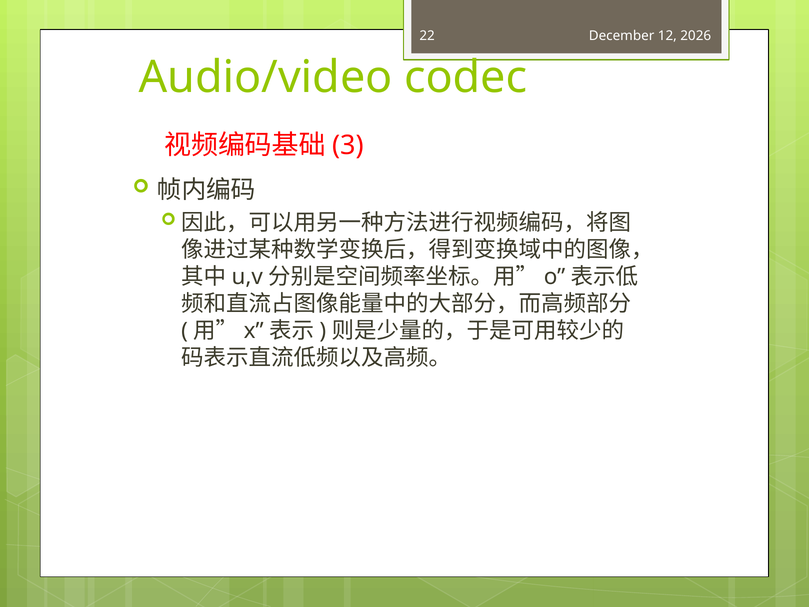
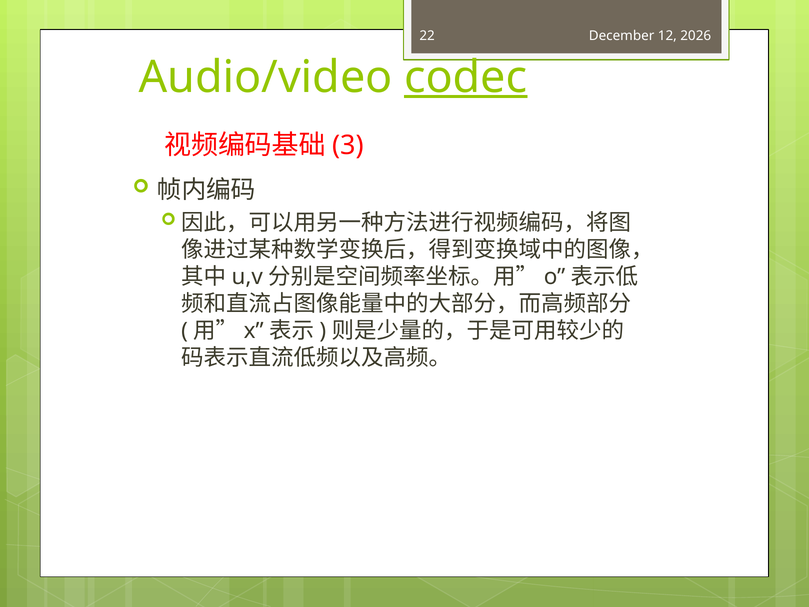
codec underline: none -> present (466, 77)
